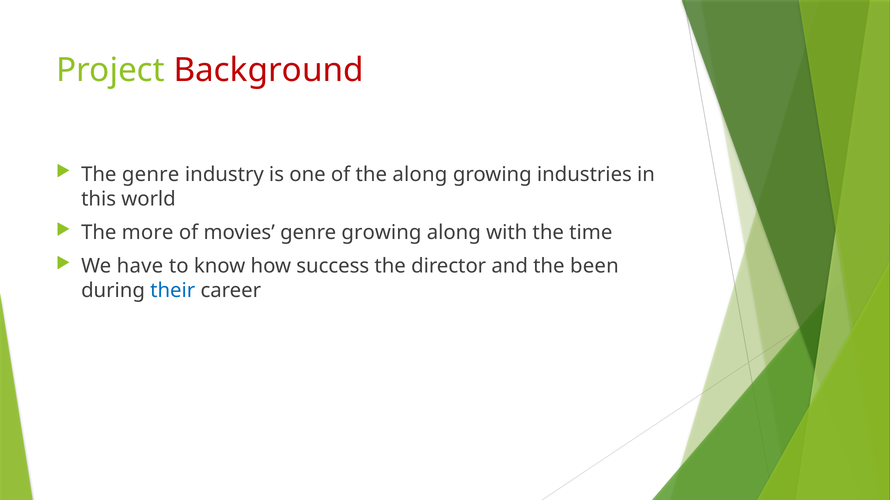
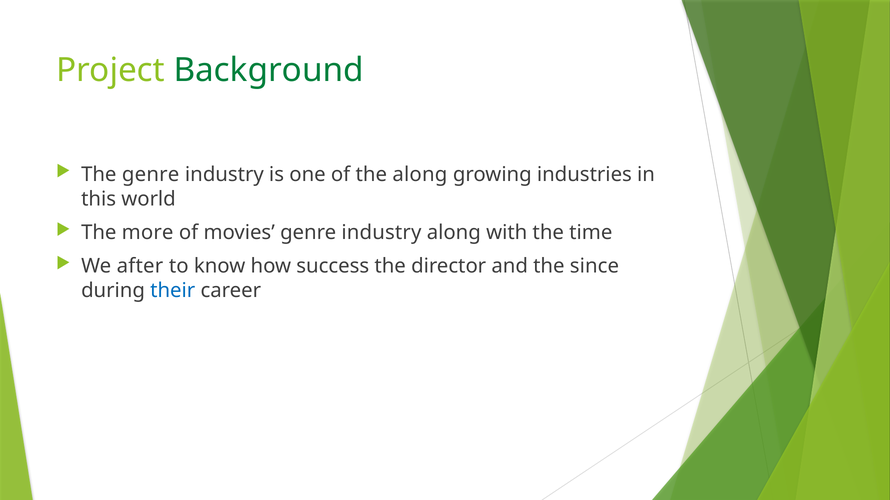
Background colour: red -> green (269, 70)
movies genre growing: growing -> industry (381, 233)
have: have -> after (140, 267)
been: been -> since (594, 267)
